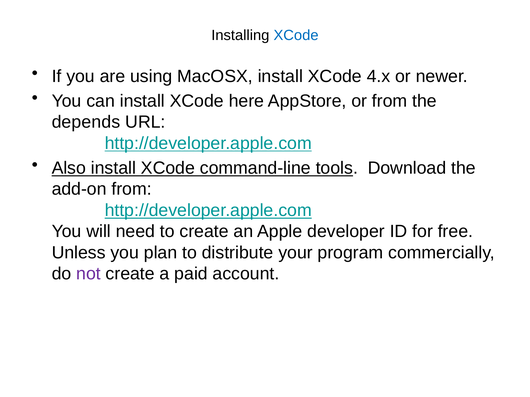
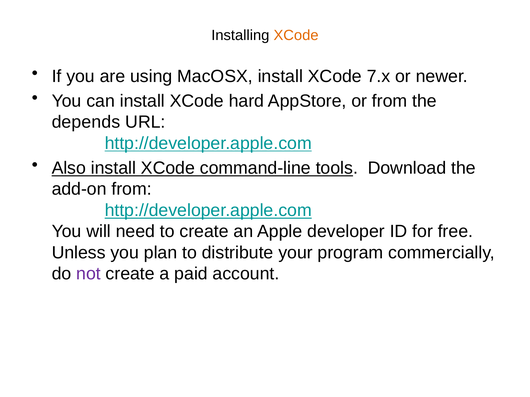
XCode colour: blue -> orange (296, 35)
4.x: 4.x -> 7.x (379, 76)
here: here -> hard (246, 101)
